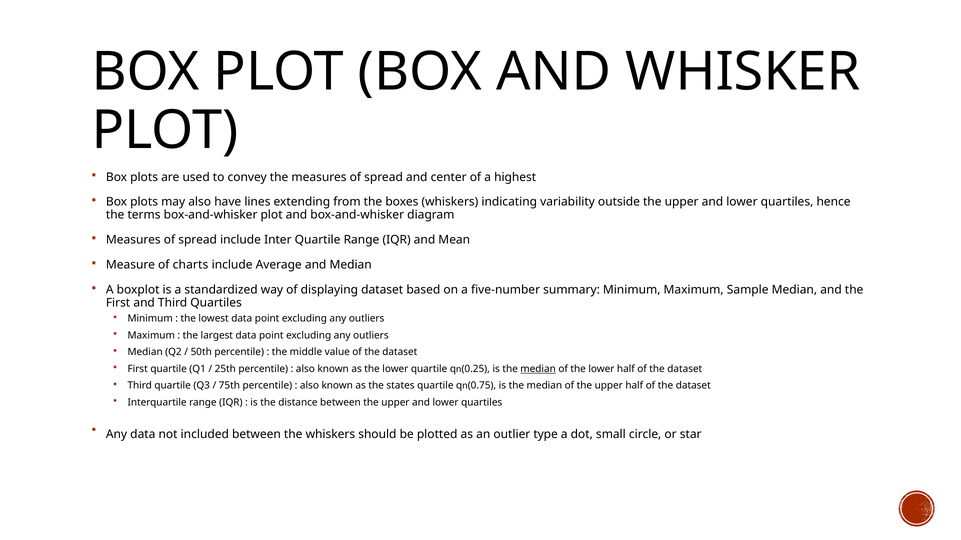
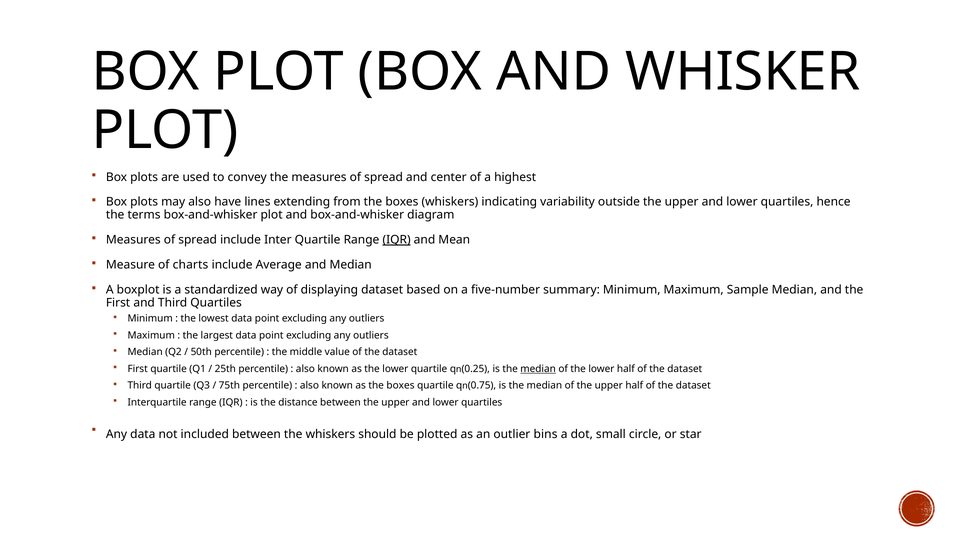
IQR underline: none -> present (397, 240)
as the states: states -> boxes (400, 386)
type: type -> bins (546, 435)
